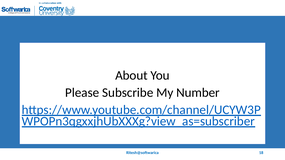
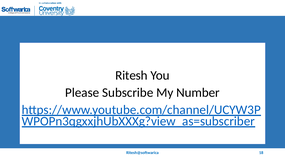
About: About -> Ritesh (131, 76)
